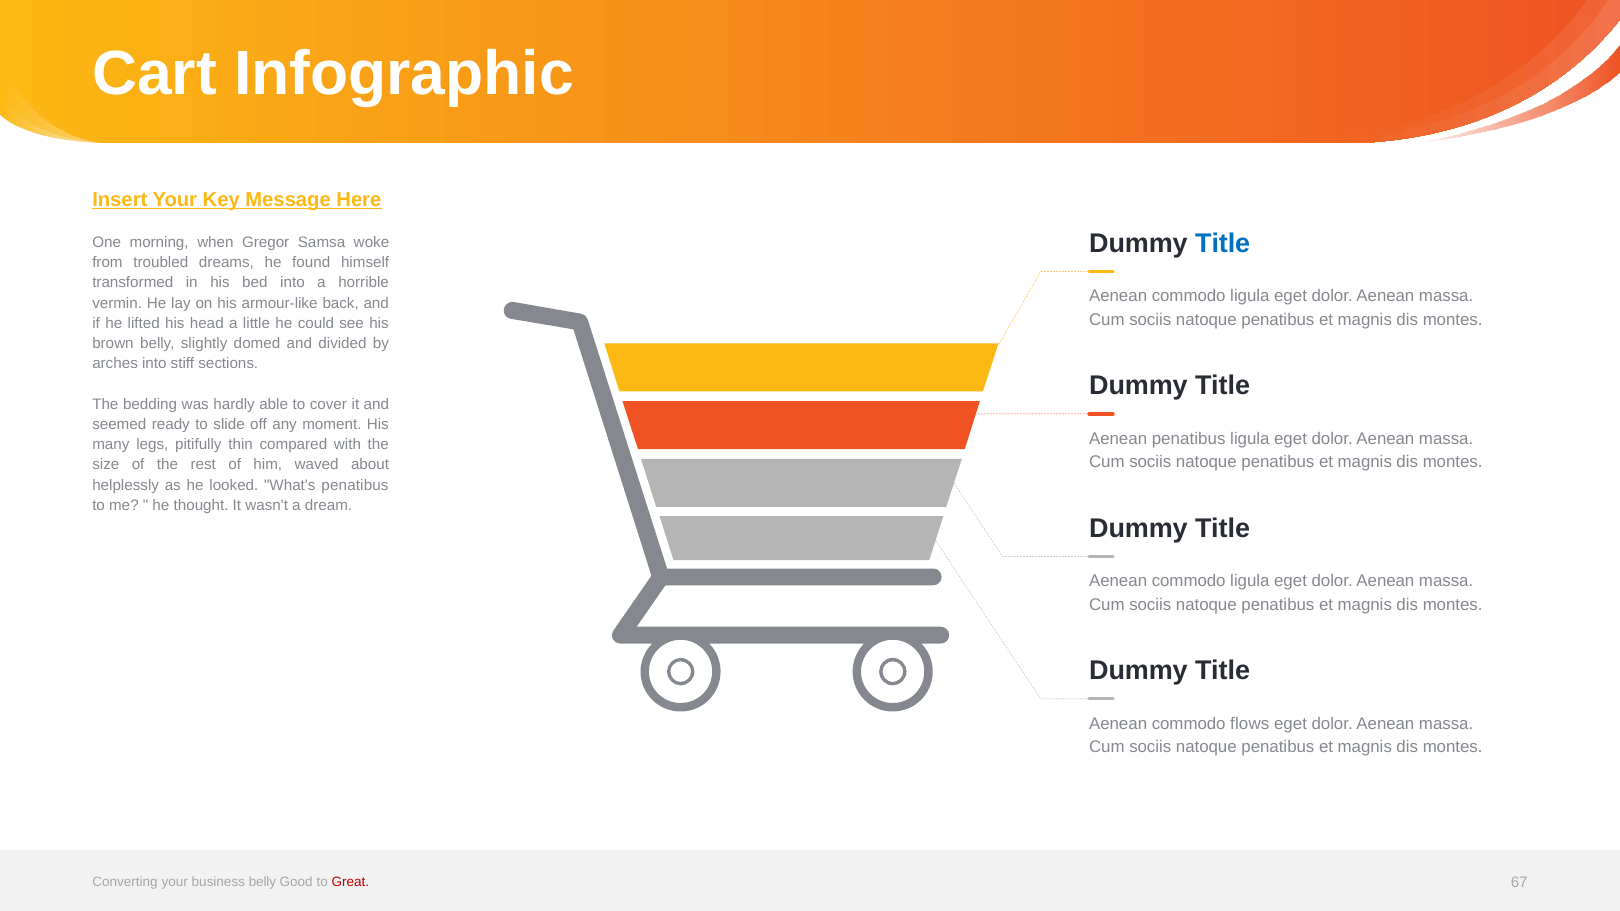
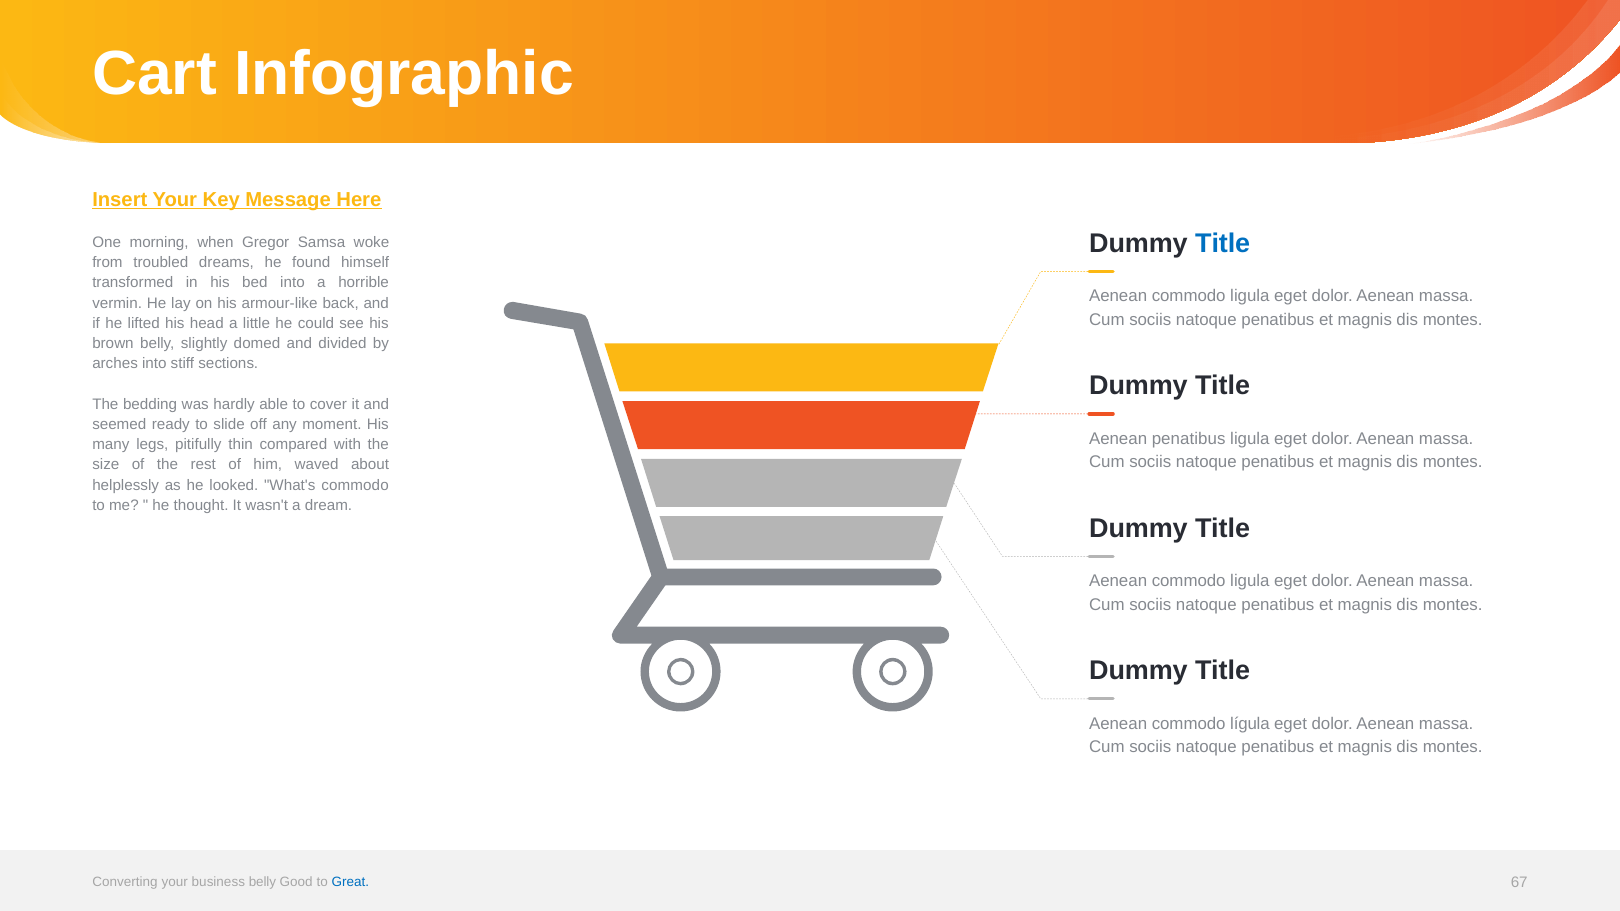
What's penatibus: penatibus -> commodo (355, 485)
flows: flows -> lígula (1250, 724)
Great colour: red -> blue (350, 882)
